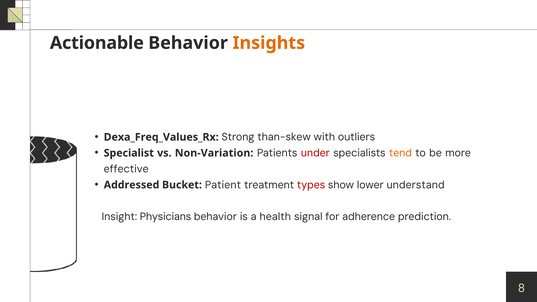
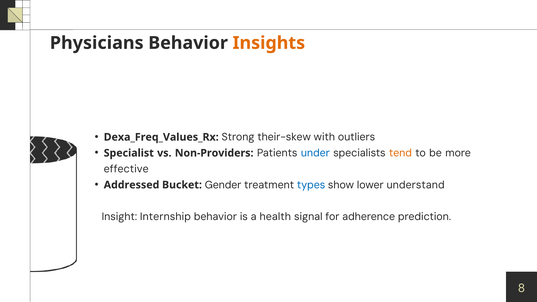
Actionable: Actionable -> Physicians (97, 43)
than-skew: than-skew -> their-skew (284, 137)
Non-Variation: Non-Variation -> Non-Providers (214, 153)
under colour: red -> blue (315, 153)
Patient: Patient -> Gender (223, 185)
types colour: red -> blue (311, 185)
Physicians: Physicians -> Internship (165, 217)
